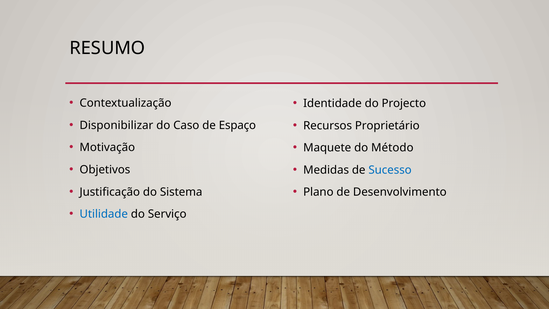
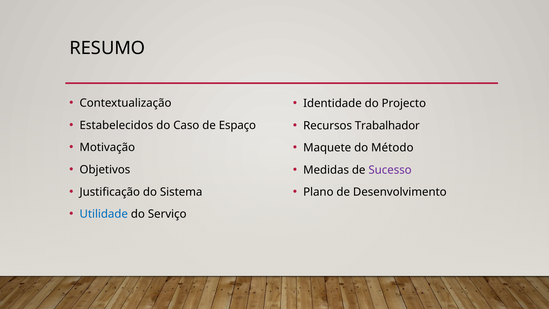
Disponibilizar: Disponibilizar -> Estabelecidos (116, 125)
Proprietário: Proprietário -> Trabalhador (387, 126)
Sucesso colour: blue -> purple (390, 170)
